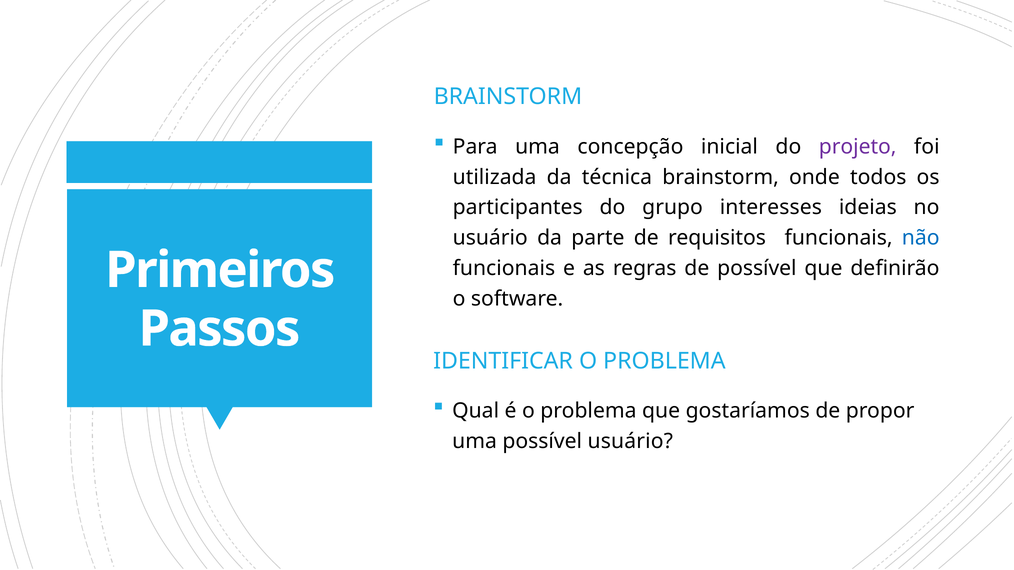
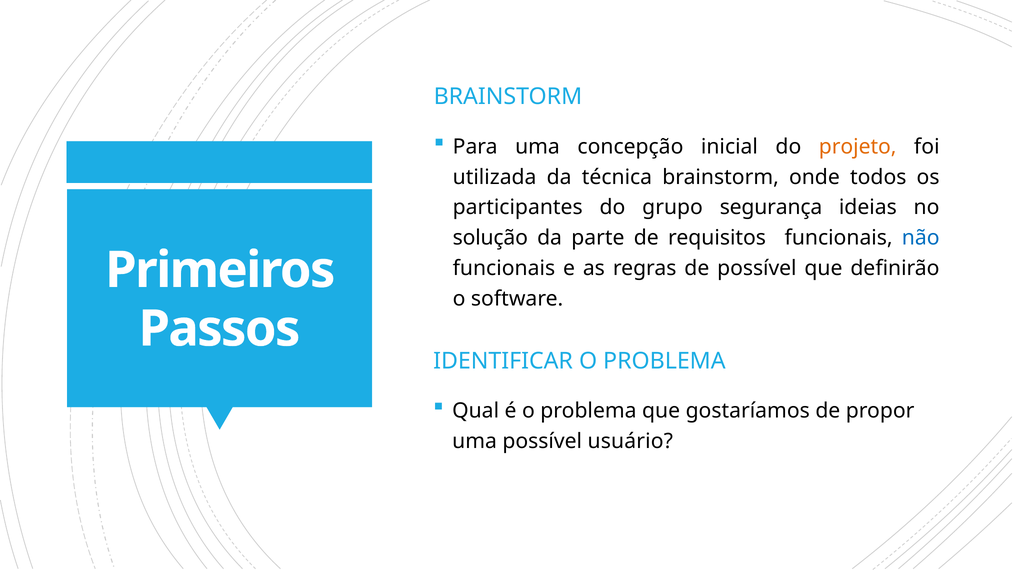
projeto colour: purple -> orange (858, 147)
interesses: interesses -> segurança (771, 208)
usuário: usuário -> solução (490, 238)
